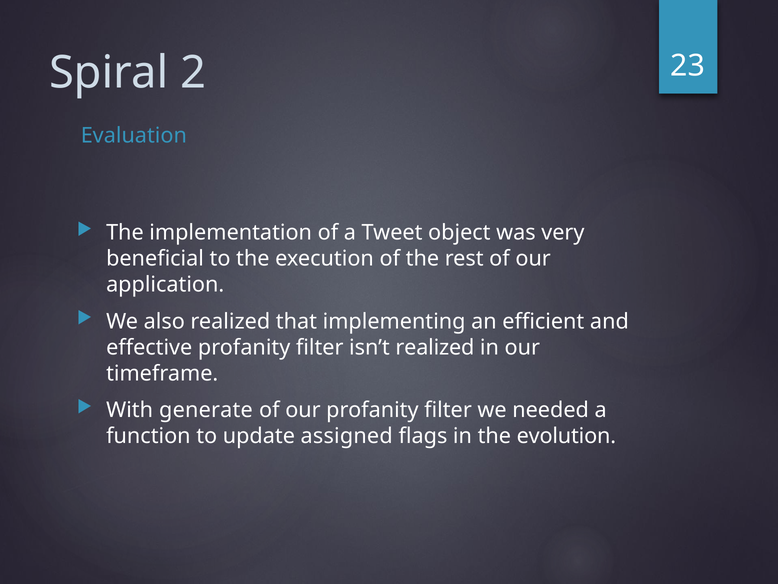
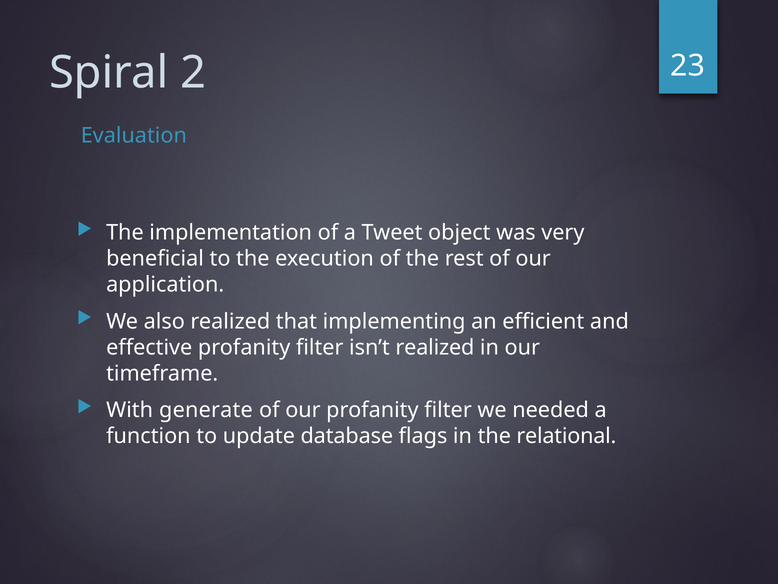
assigned: assigned -> database (347, 436)
evolution: evolution -> relational (566, 436)
